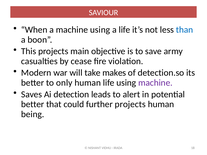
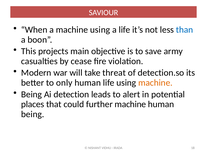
makes: makes -> threat (114, 73)
machine colour: purple -> orange (155, 83)
Saves: Saves -> Being (32, 94)
better: better -> places (33, 104)
further projects: projects -> machine (130, 104)
